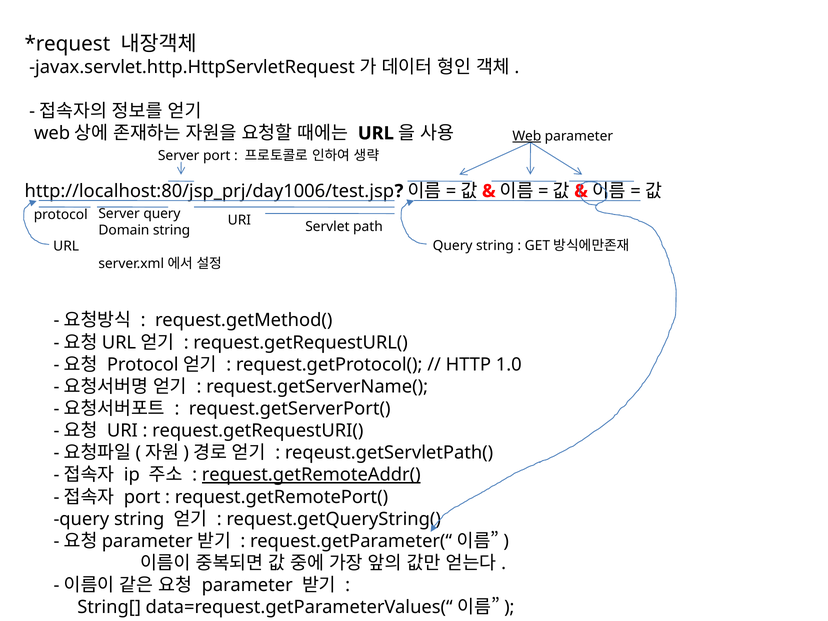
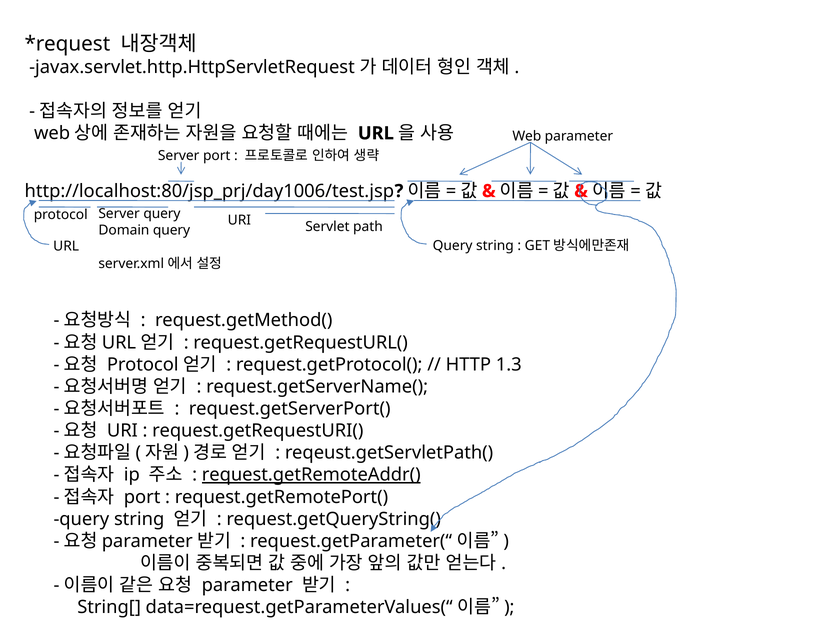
Web underline: present -> none (527, 136)
Domain string: string -> query (172, 230)
1.0: 1.0 -> 1.3 (509, 365)
